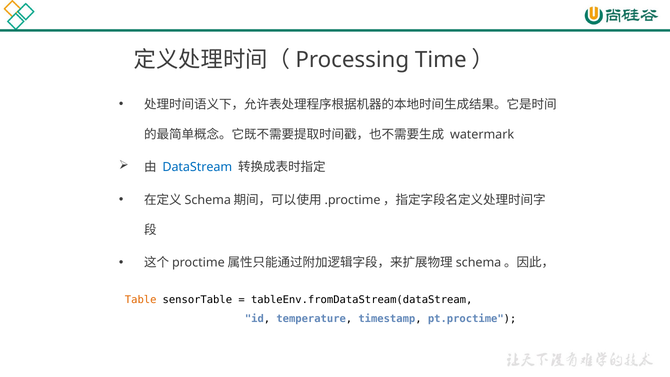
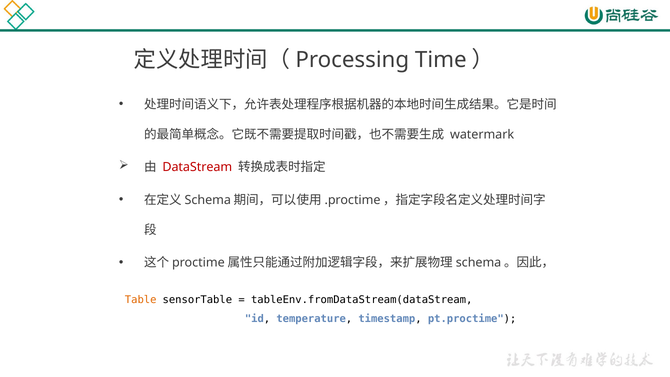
DataStream colour: blue -> red (197, 167)
